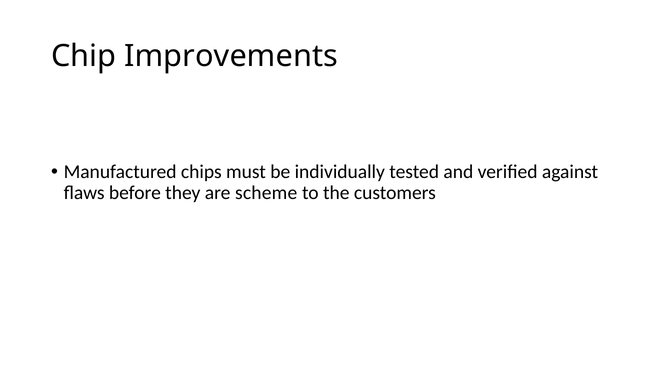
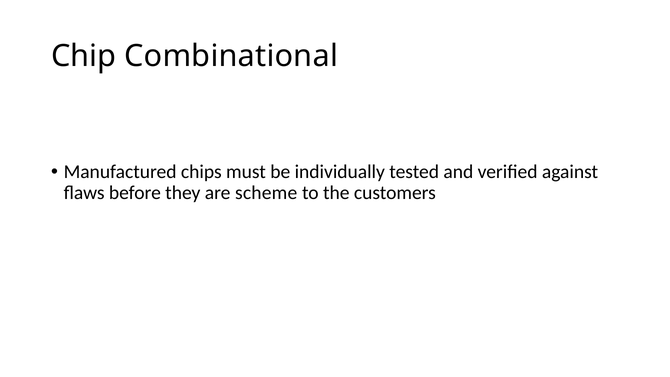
Improvements: Improvements -> Combinational (231, 56)
